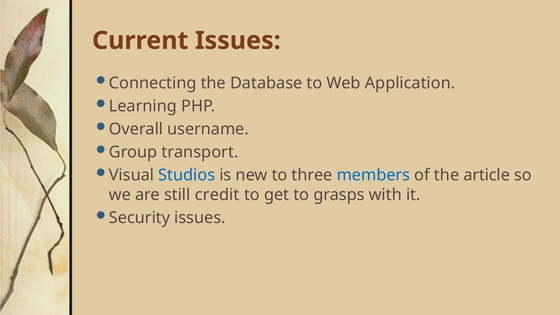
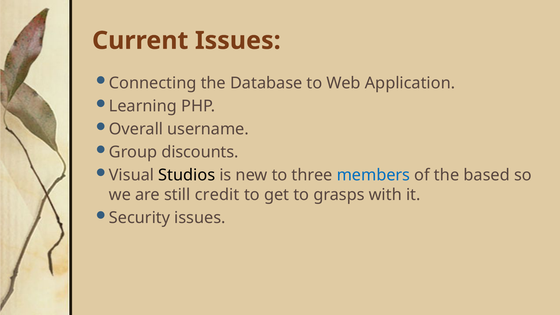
transport: transport -> discounts (200, 152)
Studios colour: blue -> black (187, 175)
article: article -> based (487, 175)
